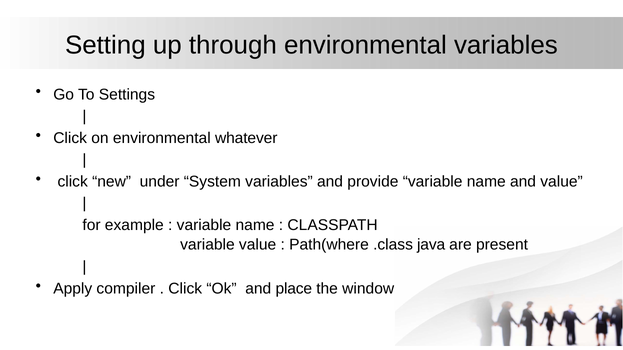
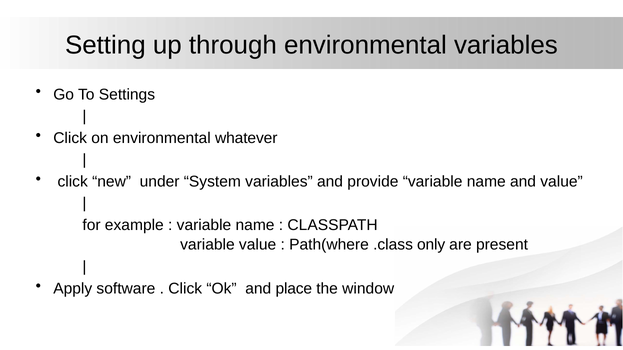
java: java -> only (431, 245)
compiler: compiler -> software (126, 289)
